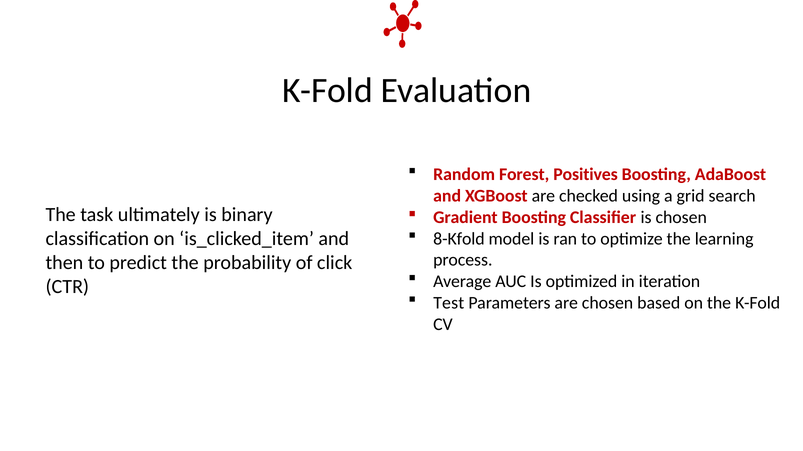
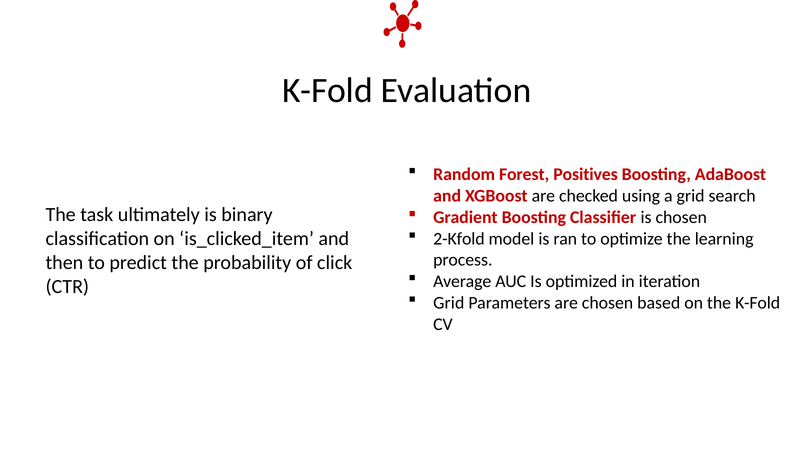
8-Kfold: 8-Kfold -> 2-Kfold (459, 239)
Test: Test -> Grid (449, 303)
